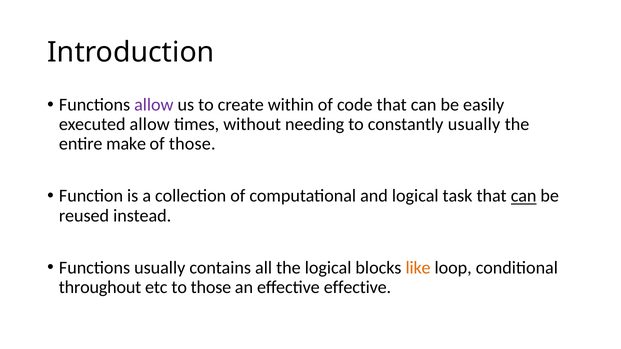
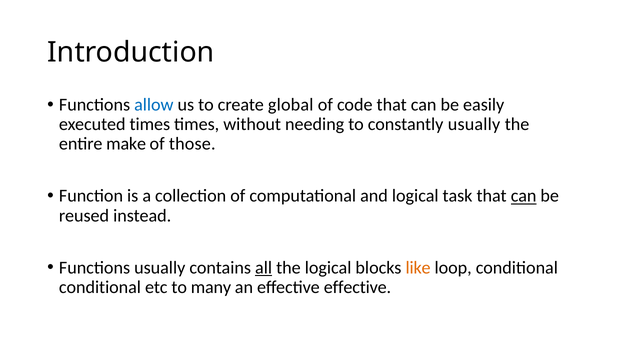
allow colour: purple -> blue (154, 105)
within: within -> global (291, 105)
executed allow: allow -> times (150, 125)
all underline: none -> present (264, 268)
throughout: throughout -> conditional (100, 287)
to those: those -> many (211, 287)
